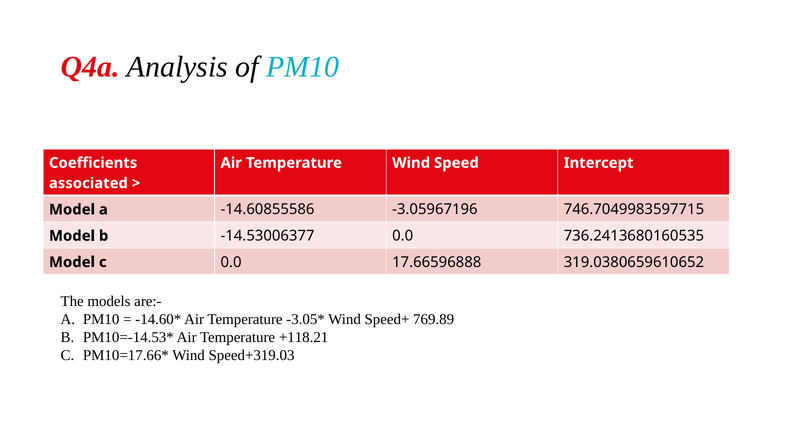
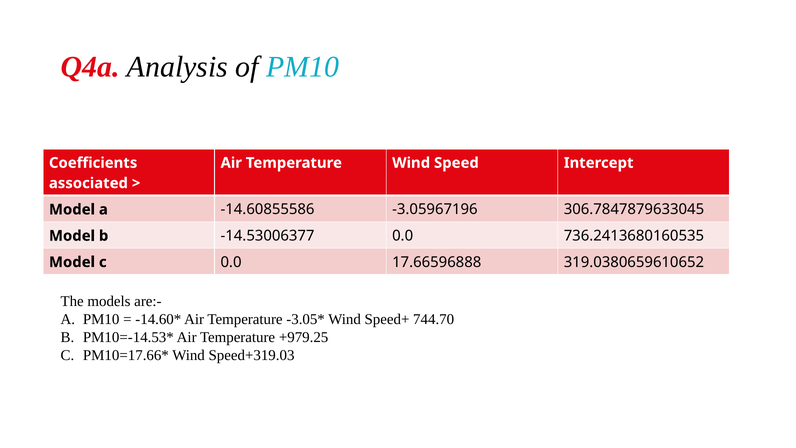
746.7049983597715: 746.7049983597715 -> 306.7847879633045 (634, 209)
769.89: 769.89 -> 744.70 (434, 319)
+118.21: +118.21 -> +979.25 (304, 337)
